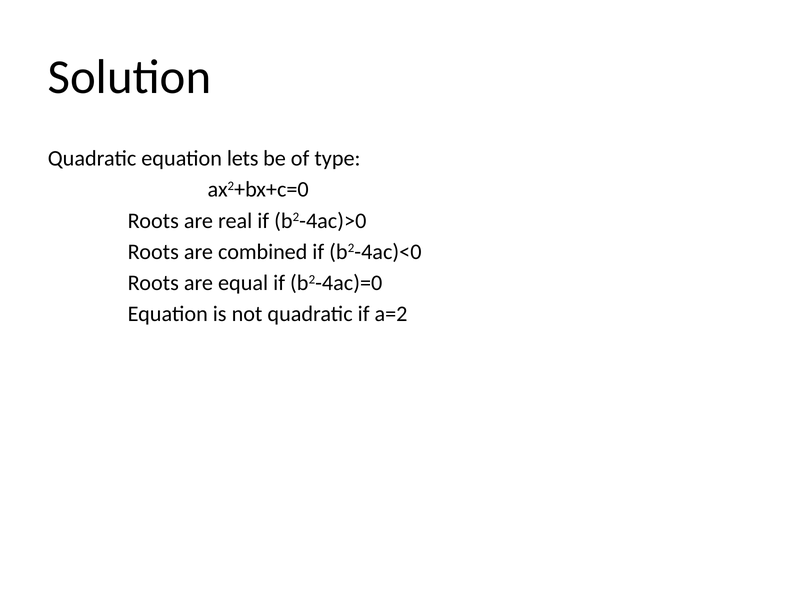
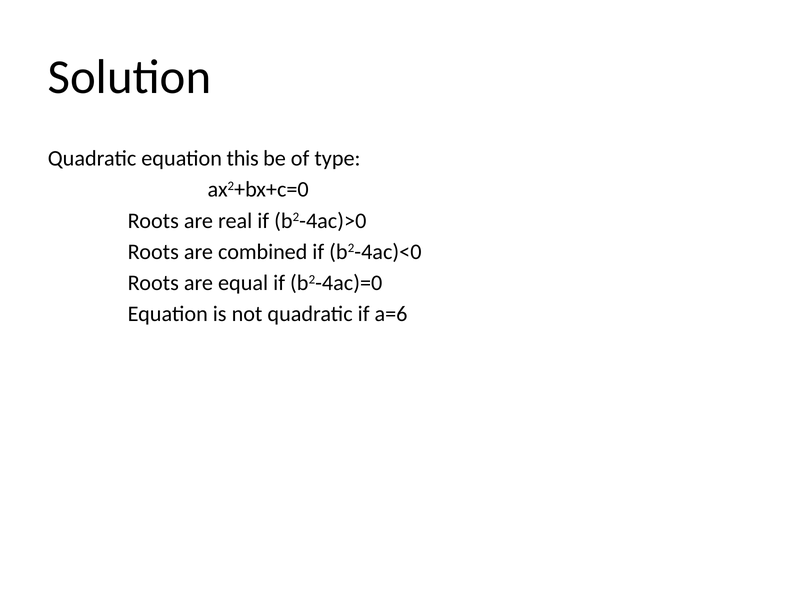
lets: lets -> this (243, 159)
a=2: a=2 -> a=6 (391, 314)
